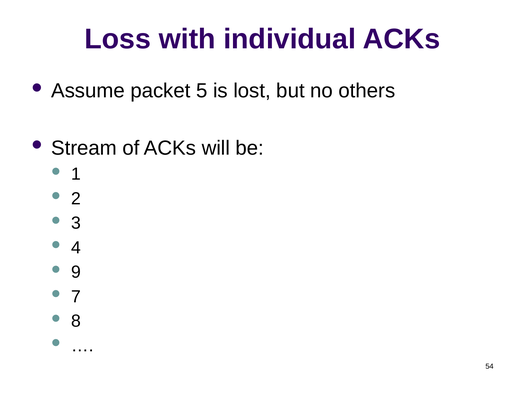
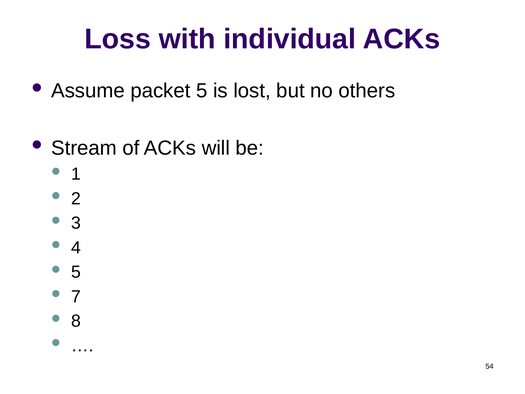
9: 9 -> 5 (76, 272)
